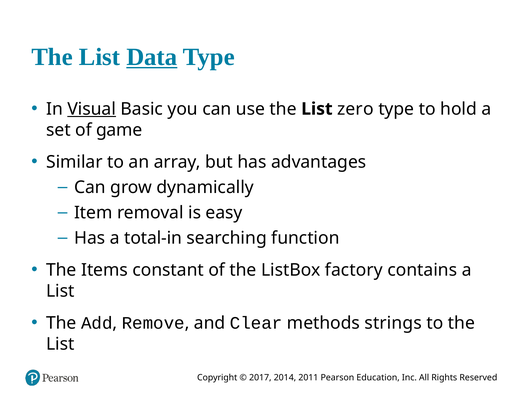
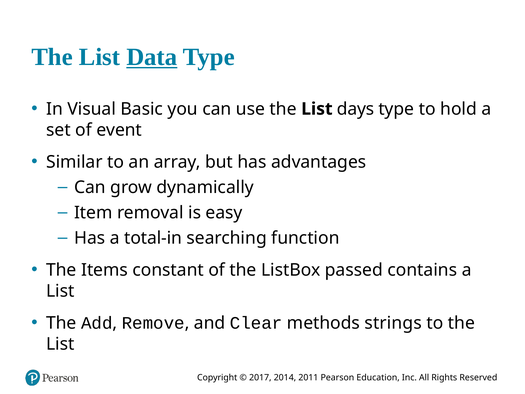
Visual underline: present -> none (92, 109)
zero: zero -> days (356, 109)
game: game -> event (119, 130)
factory: factory -> passed (354, 270)
